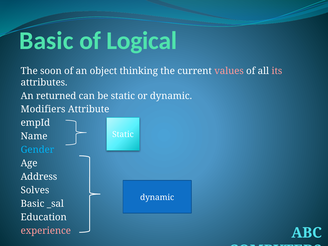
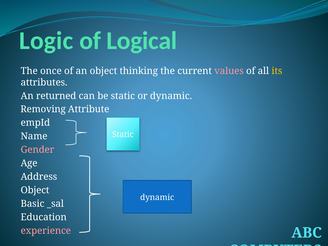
Basic: Basic -> Logic (46, 41)
soon: soon -> once (51, 71)
its colour: pink -> yellow (277, 71)
Modifiers: Modifiers -> Removing (43, 109)
Gender colour: light blue -> pink (37, 150)
Solves: Solves -> Object (35, 190)
